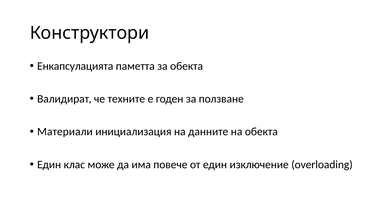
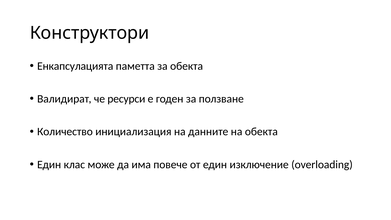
техните: техните -> ресурси (126, 99)
Материали: Материали -> Количество (65, 132)
